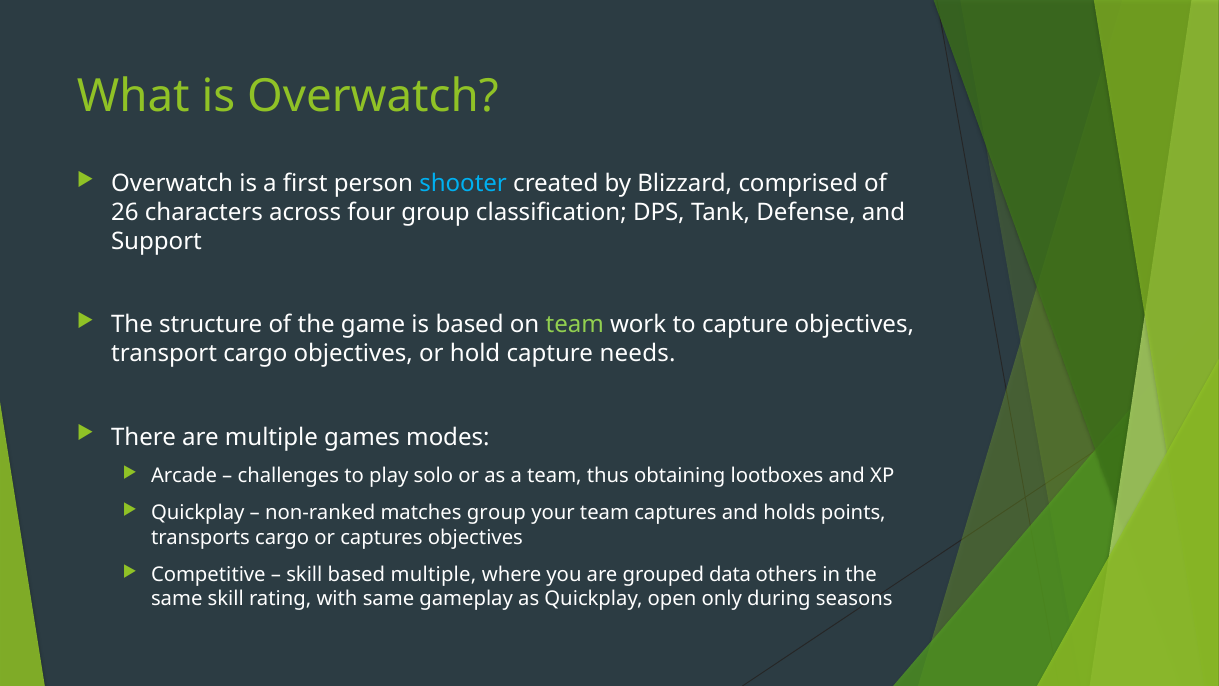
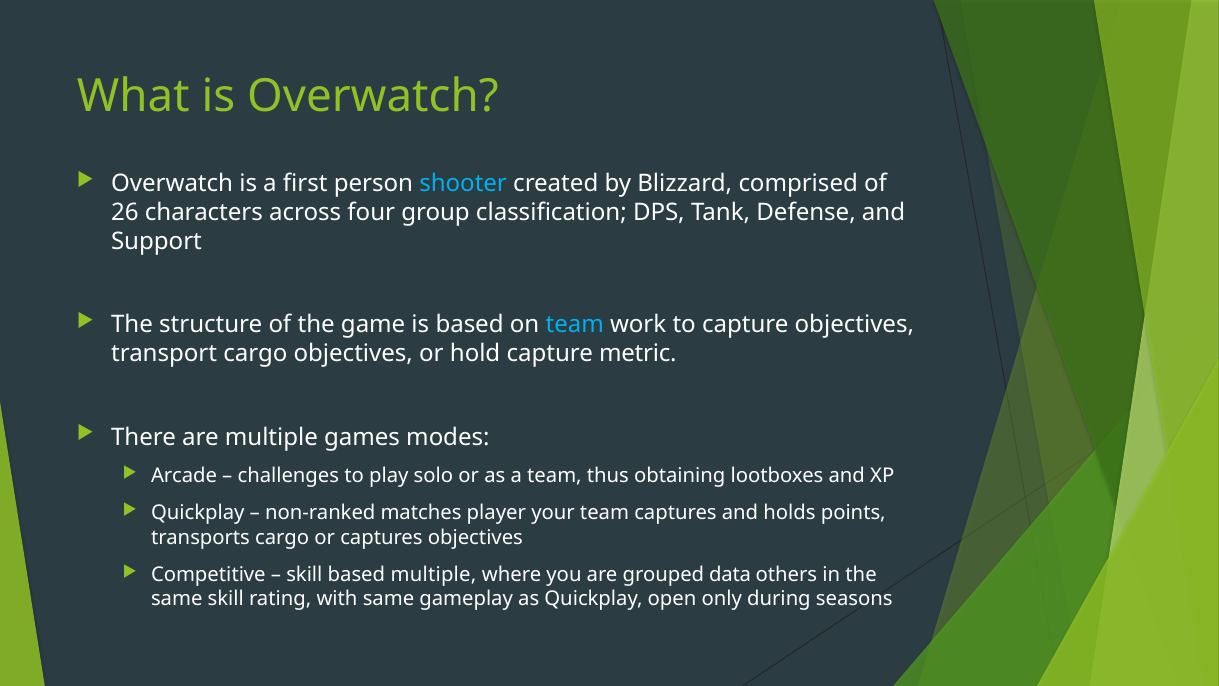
team colour: light green -> light blue (575, 325)
needs: needs -> metric (638, 354)
matches group: group -> player (496, 513)
